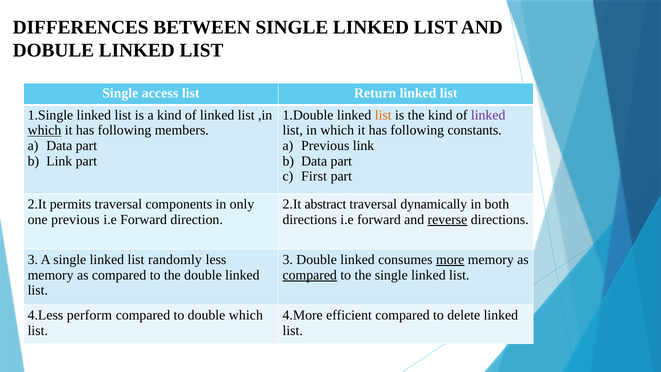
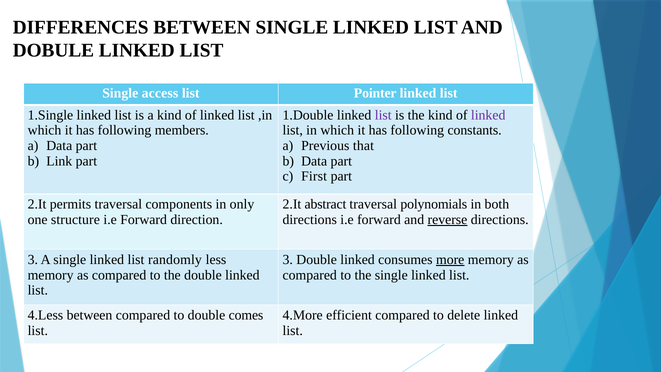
Return: Return -> Pointer (375, 93)
list colour: orange -> purple (383, 115)
which underline: present -> none (45, 130)
Previous link: link -> that (363, 146)
dynamically: dynamically -> polynomials (434, 204)
one previous: previous -> structure (75, 219)
compared underline: present -> none (310, 275)
4.Less perform: perform -> between (89, 315)
double which: which -> comes (246, 315)
